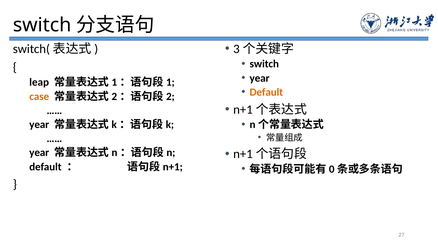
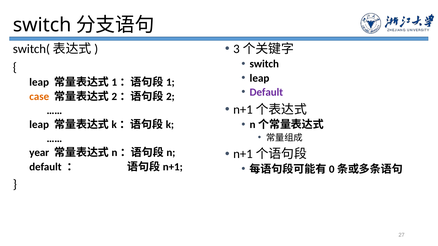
year: year -> leap (260, 78)
Default colour: orange -> purple (266, 92)
year: year -> leap (39, 125)
